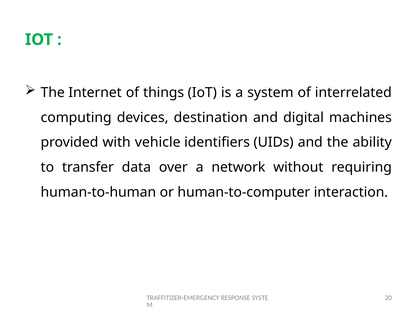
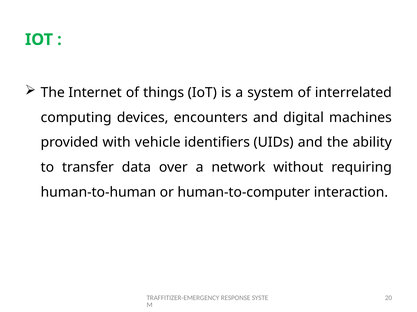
destination: destination -> encounters (211, 118)
